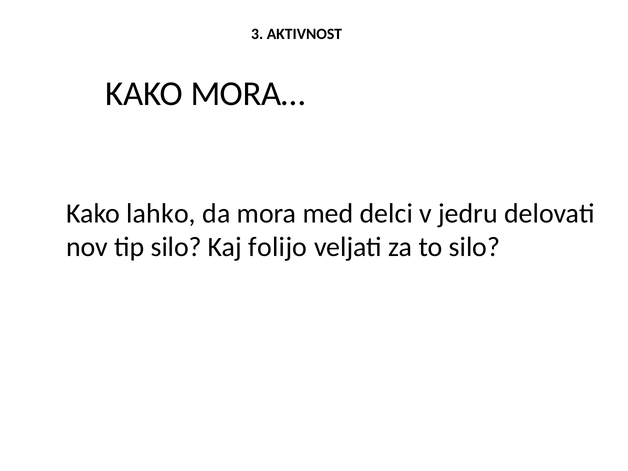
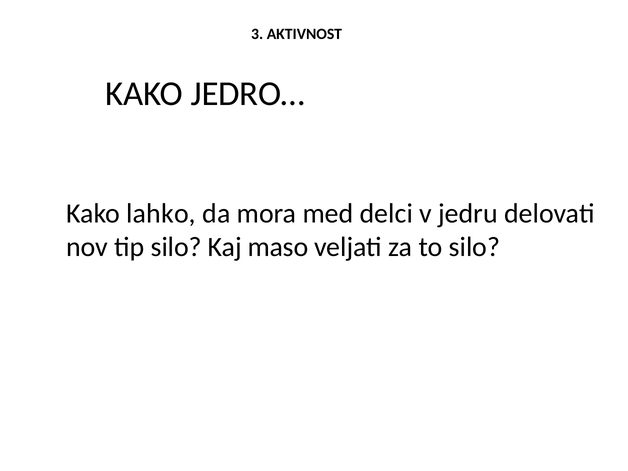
MORA…: MORA… -> JEDRO… (248, 94)
folijo: folijo -> maso (278, 247)
